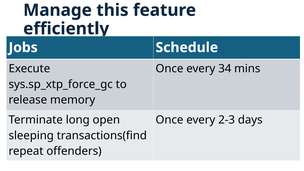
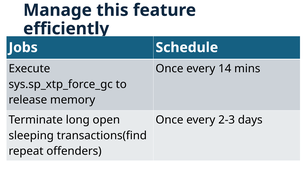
34: 34 -> 14 (225, 69)
